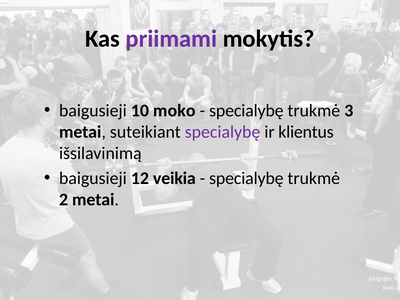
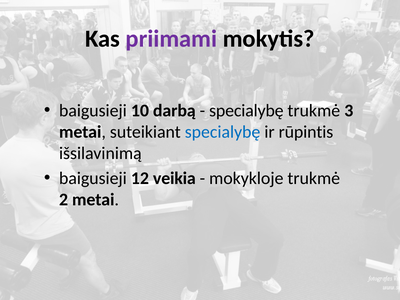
moko: moko -> darbą (174, 111)
specialybę colour: purple -> blue (223, 132)
klientus: klientus -> rūpintis (306, 132)
specialybę: specialybę -> mokykloje (246, 178)
